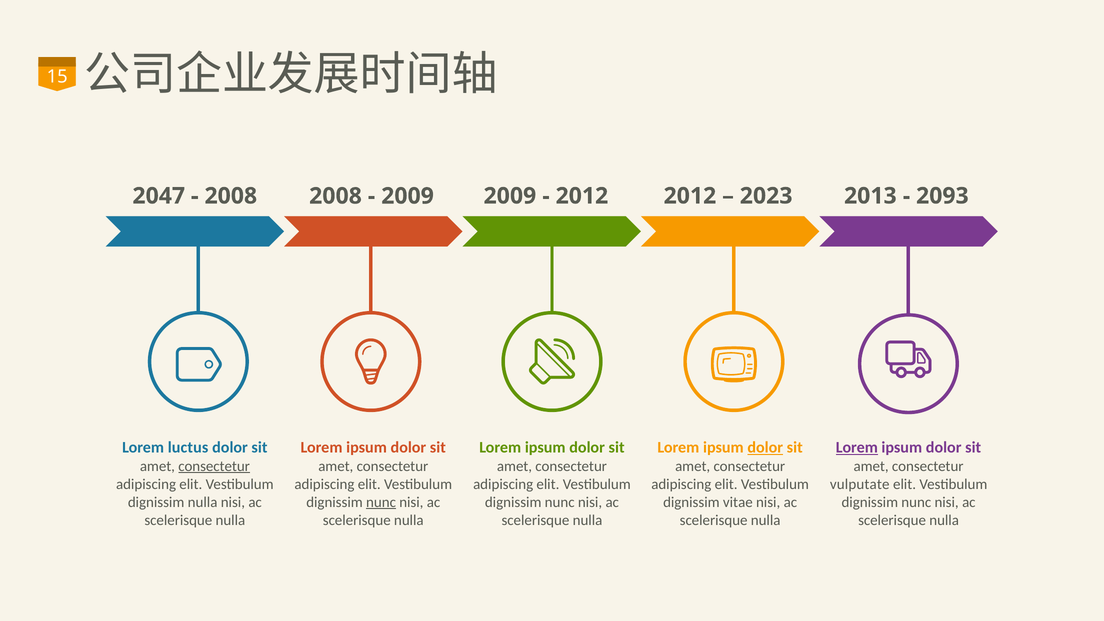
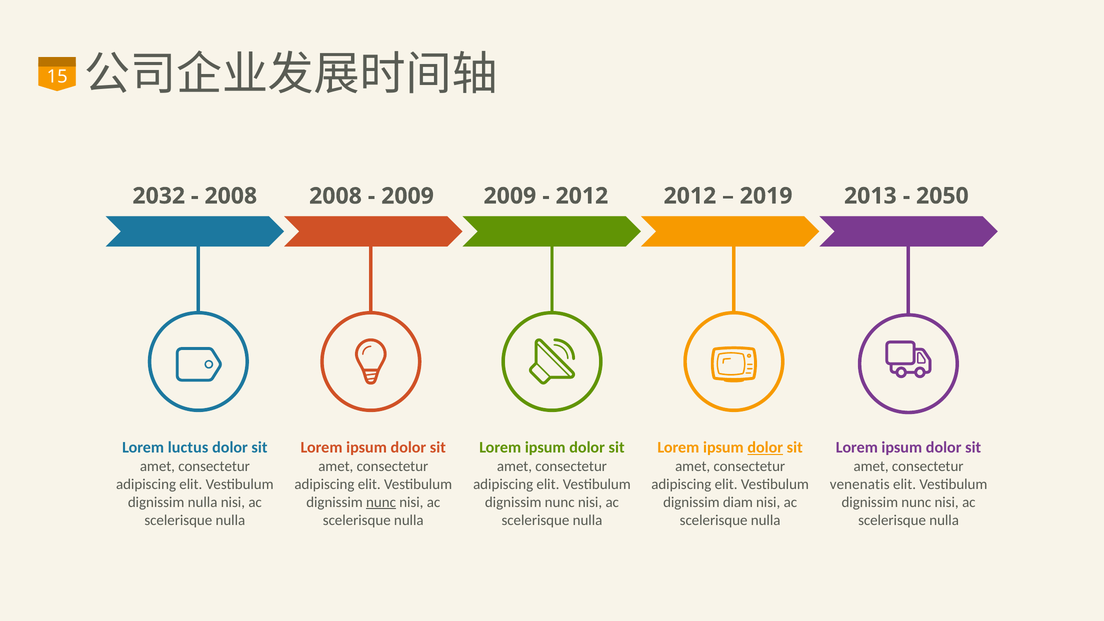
2047: 2047 -> 2032 (159, 196)
2023: 2023 -> 2019 (766, 196)
2093: 2093 -> 2050 (942, 196)
Lorem underline: present -> none (857, 448)
consectetur underline: present -> none (214, 466)
vulputate: vulputate -> venenatis (860, 484)
vitae: vitae -> diam (738, 502)
